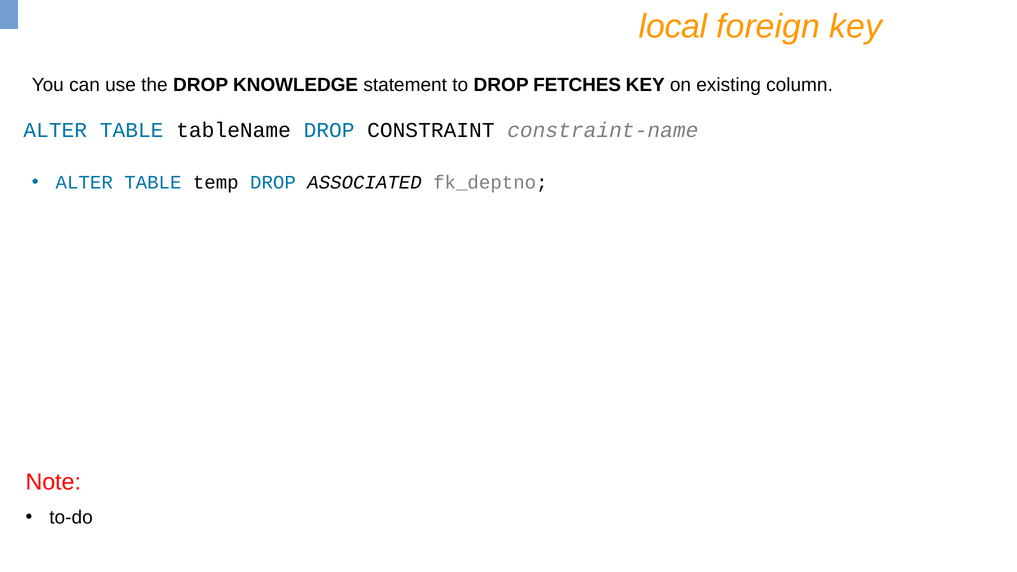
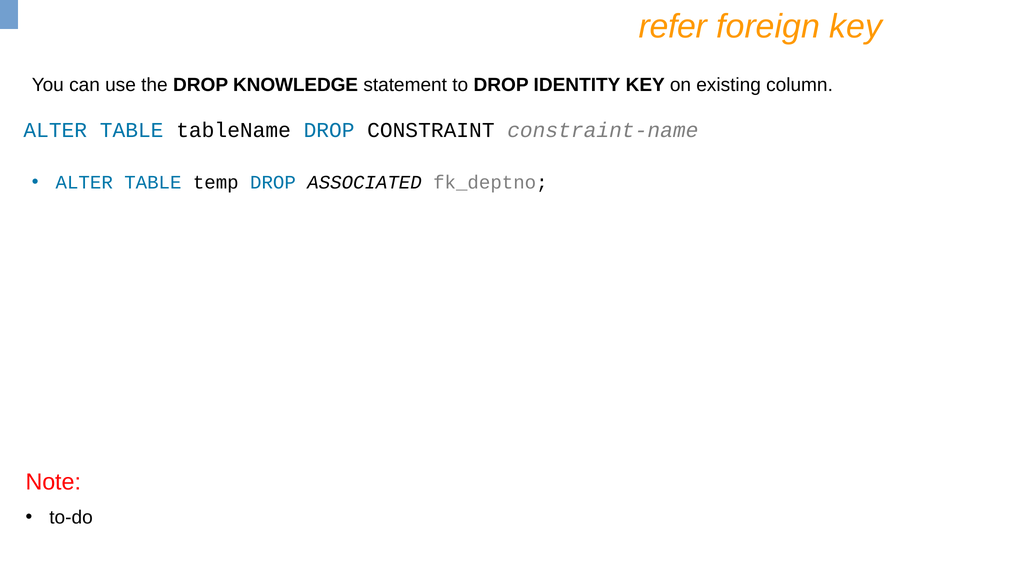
local: local -> refer (673, 26)
FETCHES: FETCHES -> IDENTITY (577, 85)
